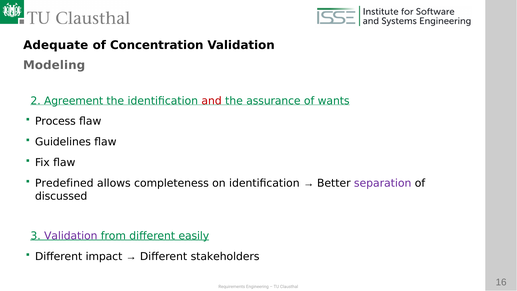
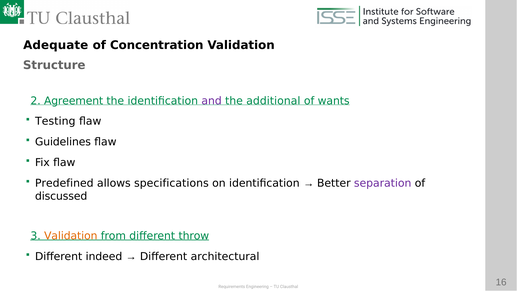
Modeling: Modeling -> Structure (54, 65)
and colour: red -> purple (212, 101)
assurance: assurance -> additional (273, 101)
Process: Process -> Testing (55, 121)
completeness: completeness -> specifications (171, 183)
Validation colour: purple -> orange (71, 236)
easily: easily -> throw (194, 236)
impact: impact -> indeed (104, 256)
stakeholders: stakeholders -> architectural (225, 256)
